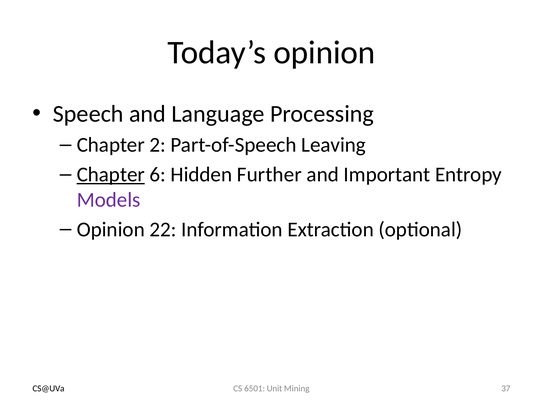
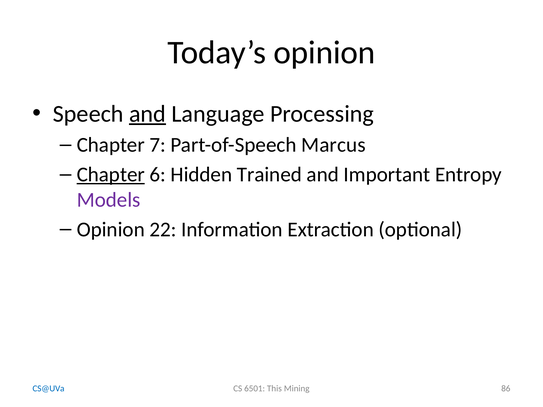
and underline: none -> present (148, 114)
2: 2 -> 7 (158, 145)
Leaving: Leaving -> Marcus (333, 145)
Further: Further -> Trained (269, 175)
Unit: Unit -> This (274, 389)
37: 37 -> 86 (506, 389)
CS@UVa colour: black -> blue (49, 389)
